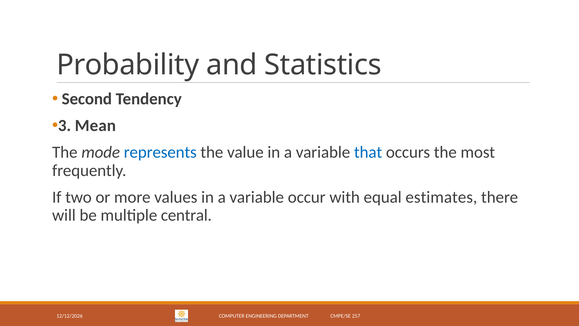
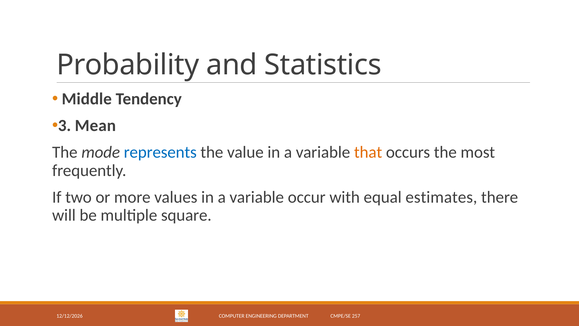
Second: Second -> Middle (87, 99)
that colour: blue -> orange (368, 152)
central: central -> square (186, 215)
